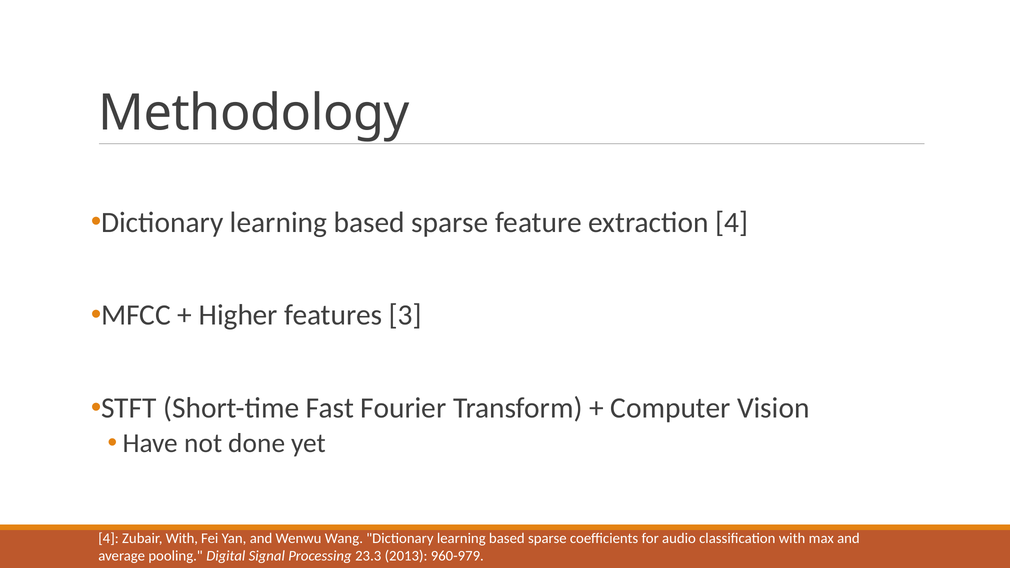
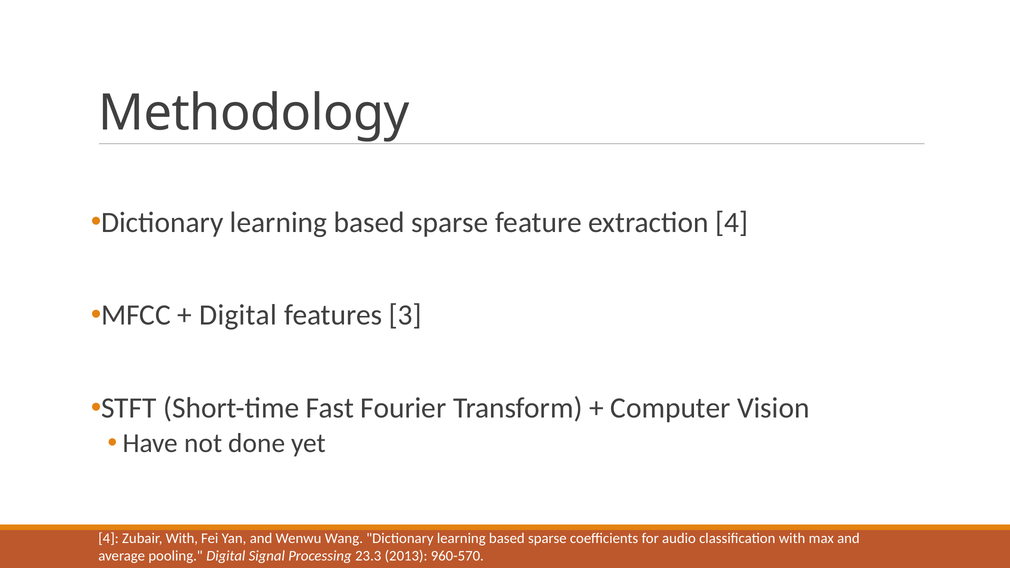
Higher: Higher -> Digital (238, 315)
960-979: 960-979 -> 960-570 (457, 556)
